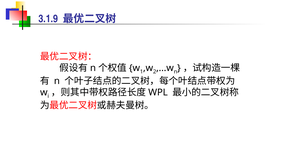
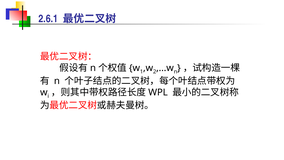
3.1.9: 3.1.9 -> 2.6.1 (48, 19)
